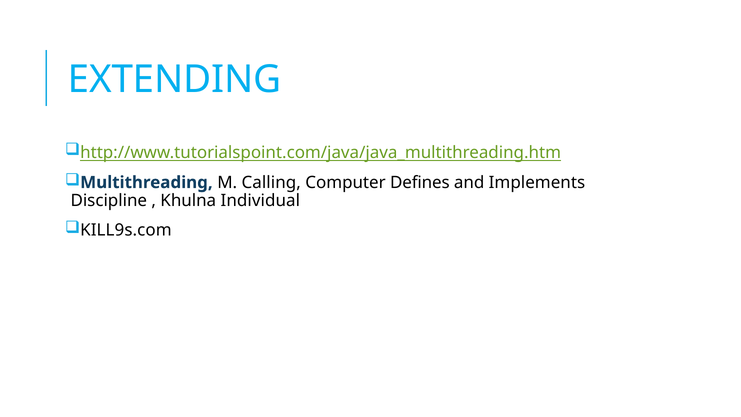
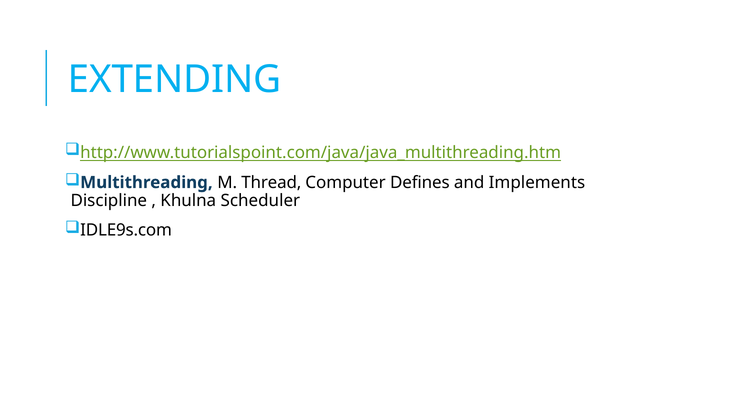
Calling: Calling -> Thread (271, 182)
Individual: Individual -> Scheduler (260, 201)
KILL9s.com: KILL9s.com -> IDLE9s.com (126, 230)
